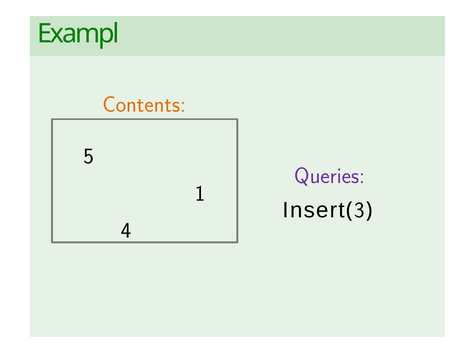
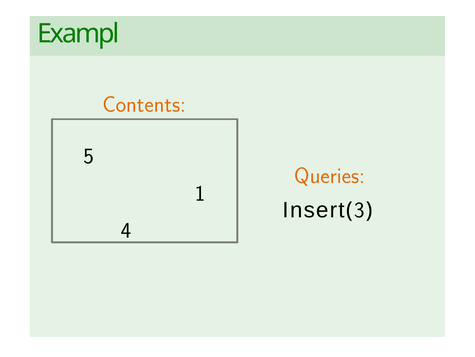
Queries colour: purple -> orange (330, 176)
